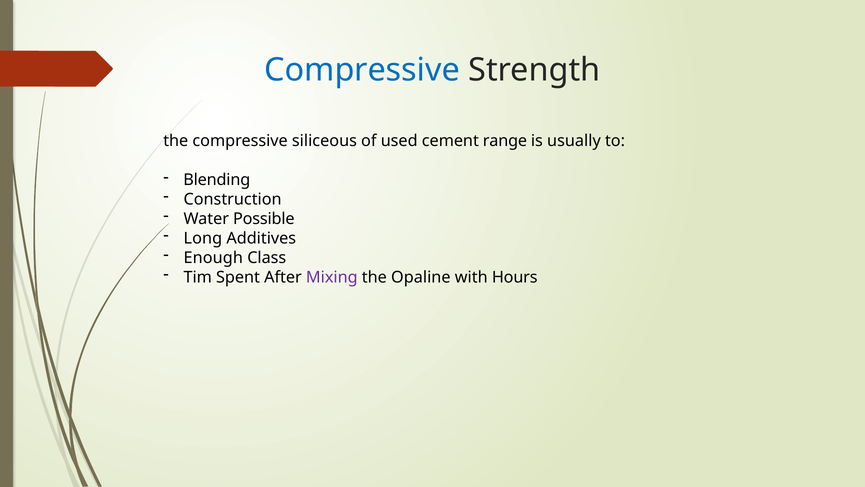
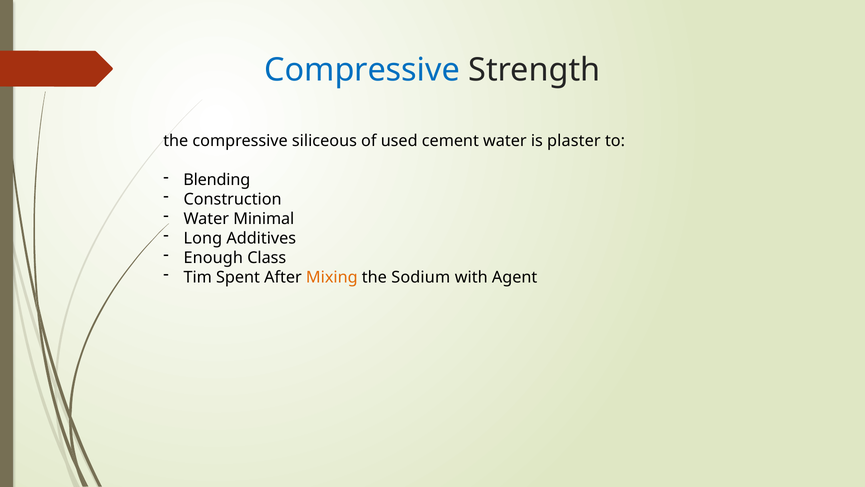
cement range: range -> water (505, 141)
usually: usually -> plaster (574, 141)
Possible: Possible -> Minimal (264, 219)
Mixing colour: purple -> orange (332, 277)
Opaline: Opaline -> Sodium (421, 277)
Hours: Hours -> Agent (515, 277)
